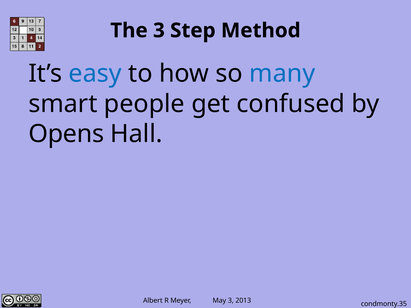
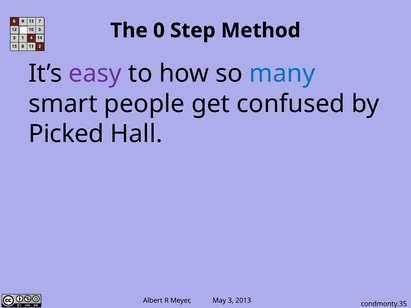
The 3: 3 -> 0 (159, 31)
easy colour: blue -> purple (95, 74)
Opens: Opens -> Picked (66, 134)
